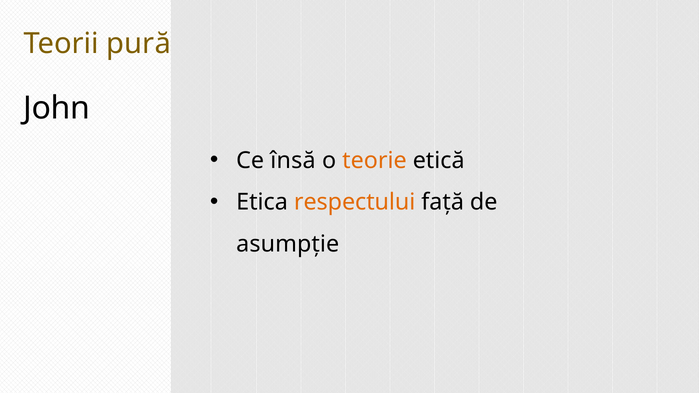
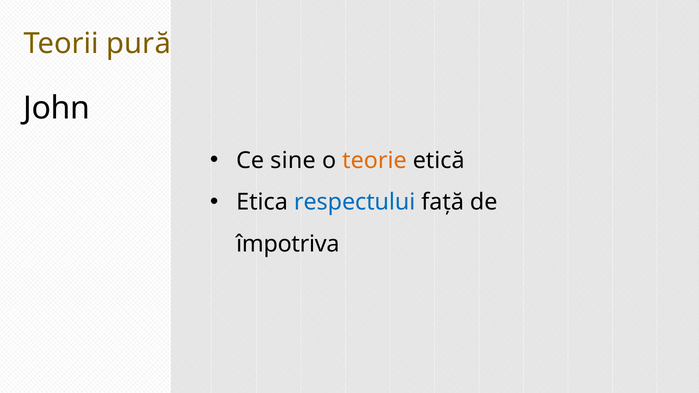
însă: însă -> sine (293, 160)
respectului colour: orange -> blue (355, 202)
asumpție: asumpție -> împotriva (288, 244)
